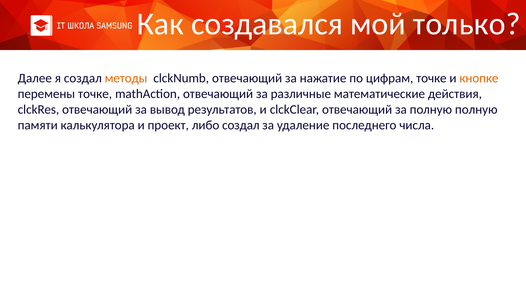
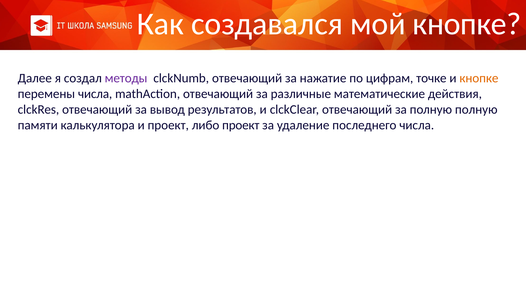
мой только: только -> кнопке (467, 24)
методы colour: orange -> purple (126, 78)
перемены точке: точке -> числа (95, 94)
либо создал: создал -> проект (241, 125)
